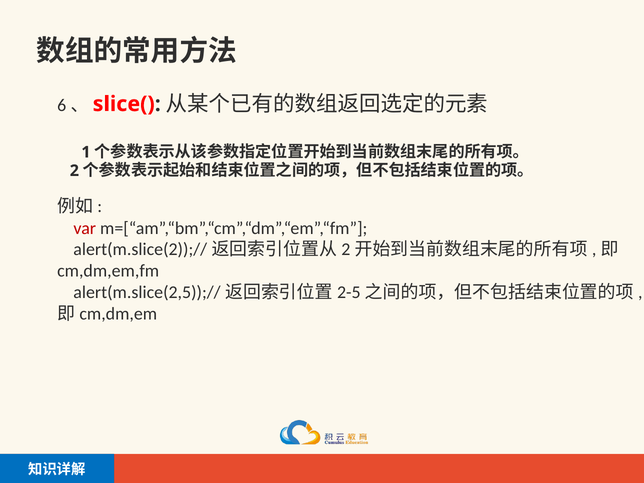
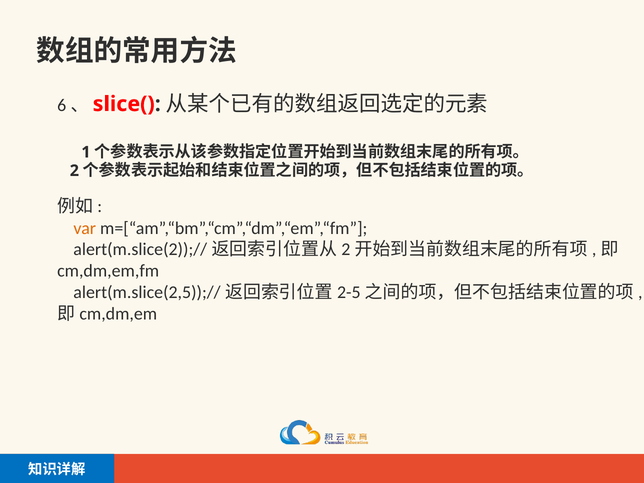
var colour: red -> orange (85, 228)
